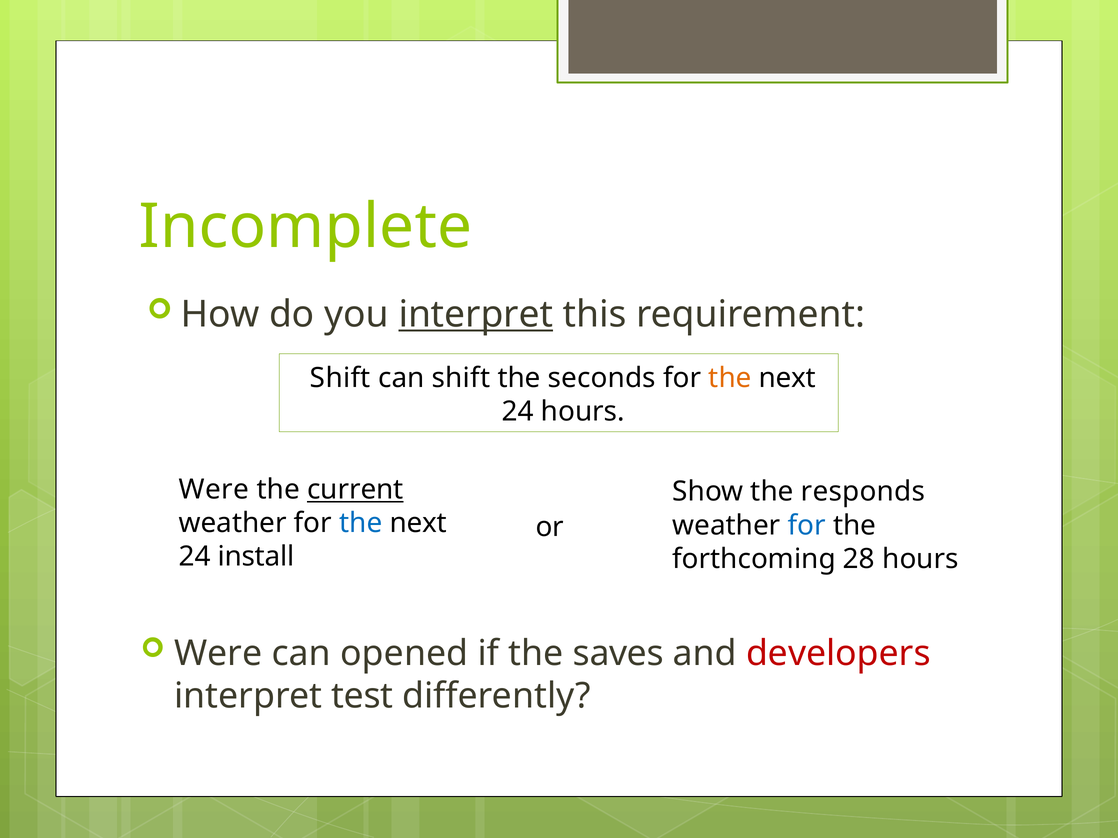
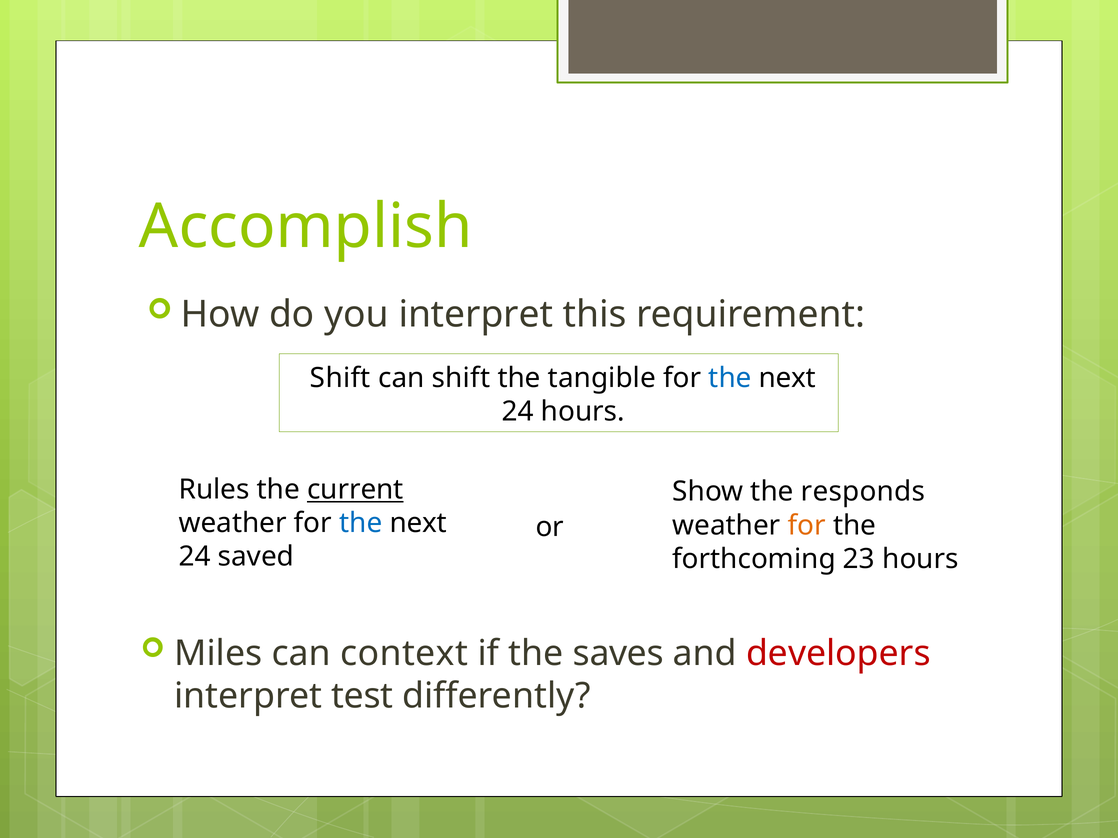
Incomplete: Incomplete -> Accomplish (306, 227)
interpret underline: present -> none (476, 315)
seconds: seconds -> tangible (602, 378)
the colour: orange -> blue (730, 378)
Were: Were -> Rules (214, 490)
for colour: blue -> orange (807, 526)
install: install -> saved (256, 557)
28: 28 -> 23 (859, 559)
Were: Were -> Miles (218, 654)
opened: opened -> context (404, 654)
